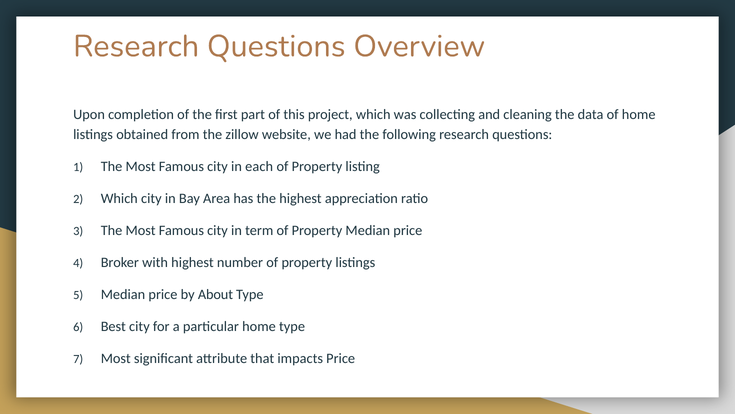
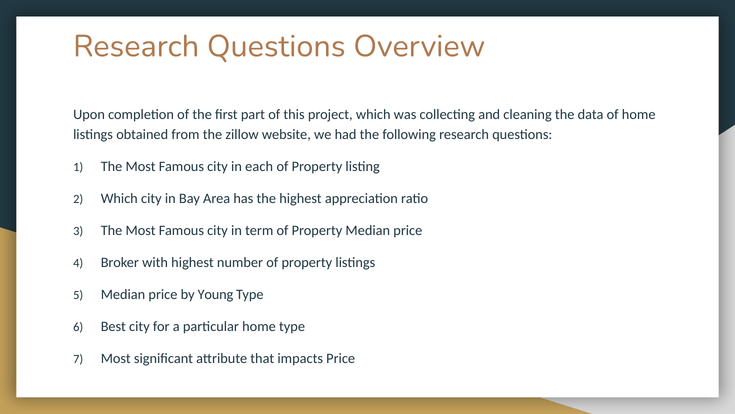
About: About -> Young (215, 294)
